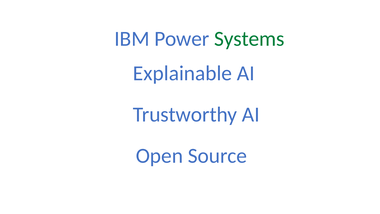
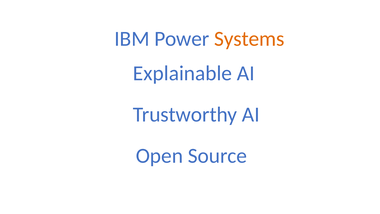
Systems colour: green -> orange (249, 39)
